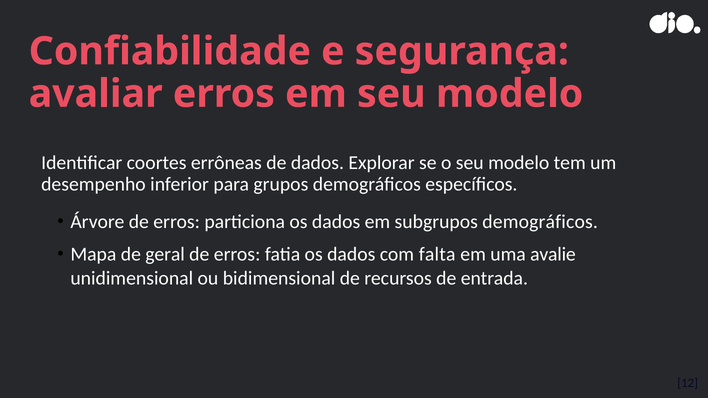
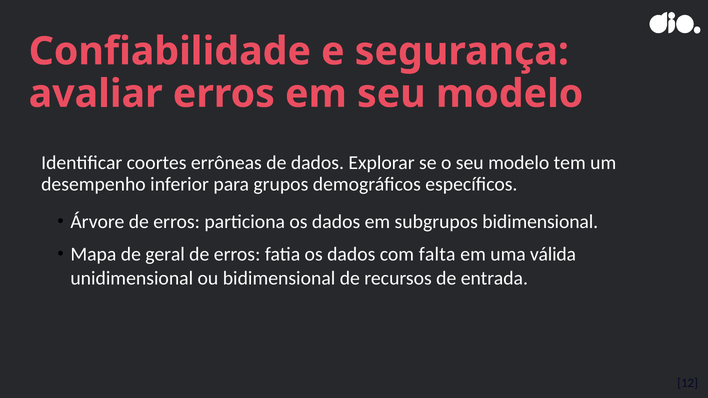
subgrupos demográficos: demográficos -> bidimensional (540, 222)
avalie: avalie -> válida (553, 255)
